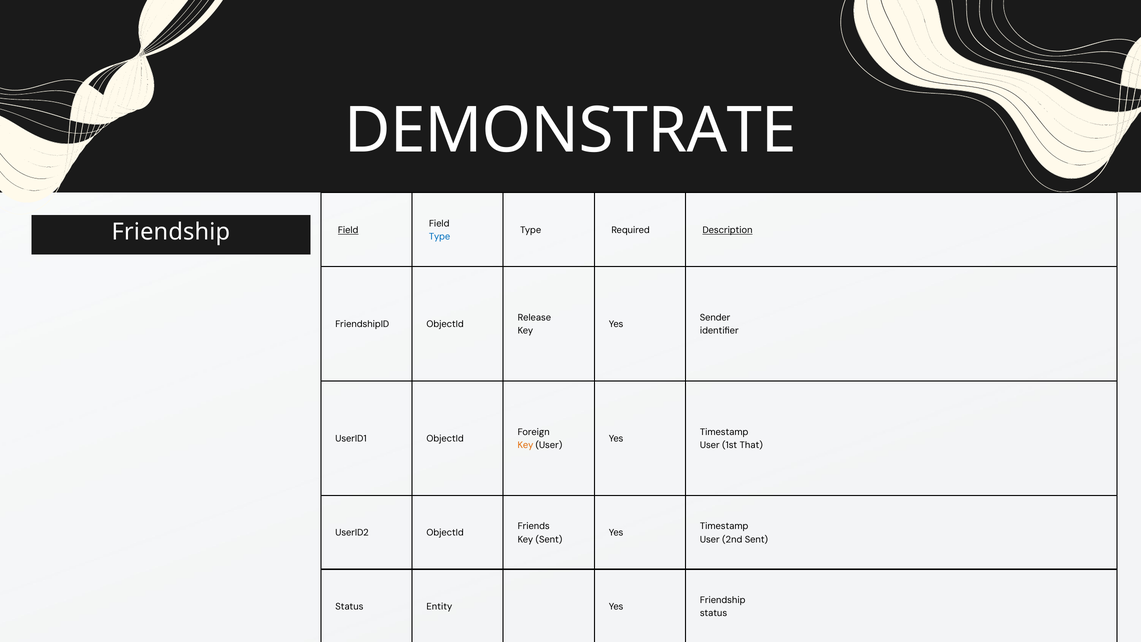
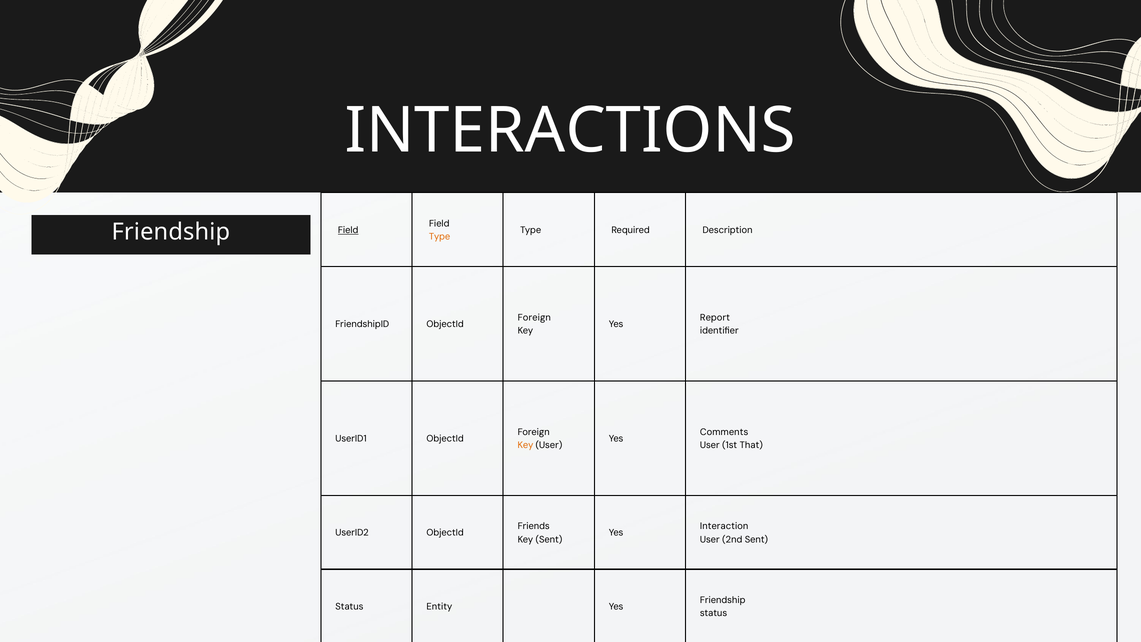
DEMONSTRATE: DEMONSTRATE -> INTERACTIONS (570, 131)
Description underline: present -> none (728, 230)
Type colour: blue -> orange (440, 237)
Release: Release -> Foreign (534, 318)
Sender: Sender -> Report (715, 318)
Timestamp: Timestamp -> Comments (724, 432)
Timestamp: Timestamp -> Interaction (724, 526)
